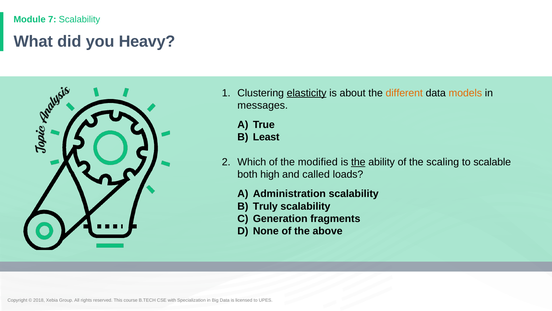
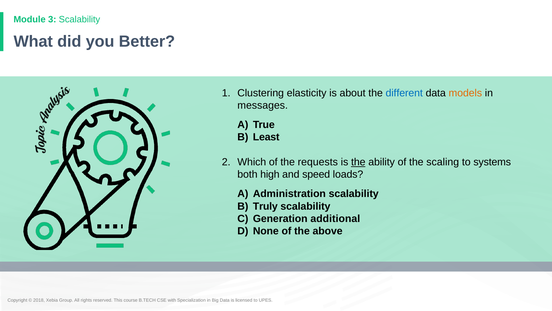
7: 7 -> 3 (52, 19)
Heavy: Heavy -> Better (147, 42)
elasticity underline: present -> none (307, 93)
different colour: orange -> blue (404, 93)
modified: modified -> requests (318, 162)
scalable: scalable -> systems (492, 162)
called: called -> speed (316, 174)
fragments: fragments -> additional (335, 218)
